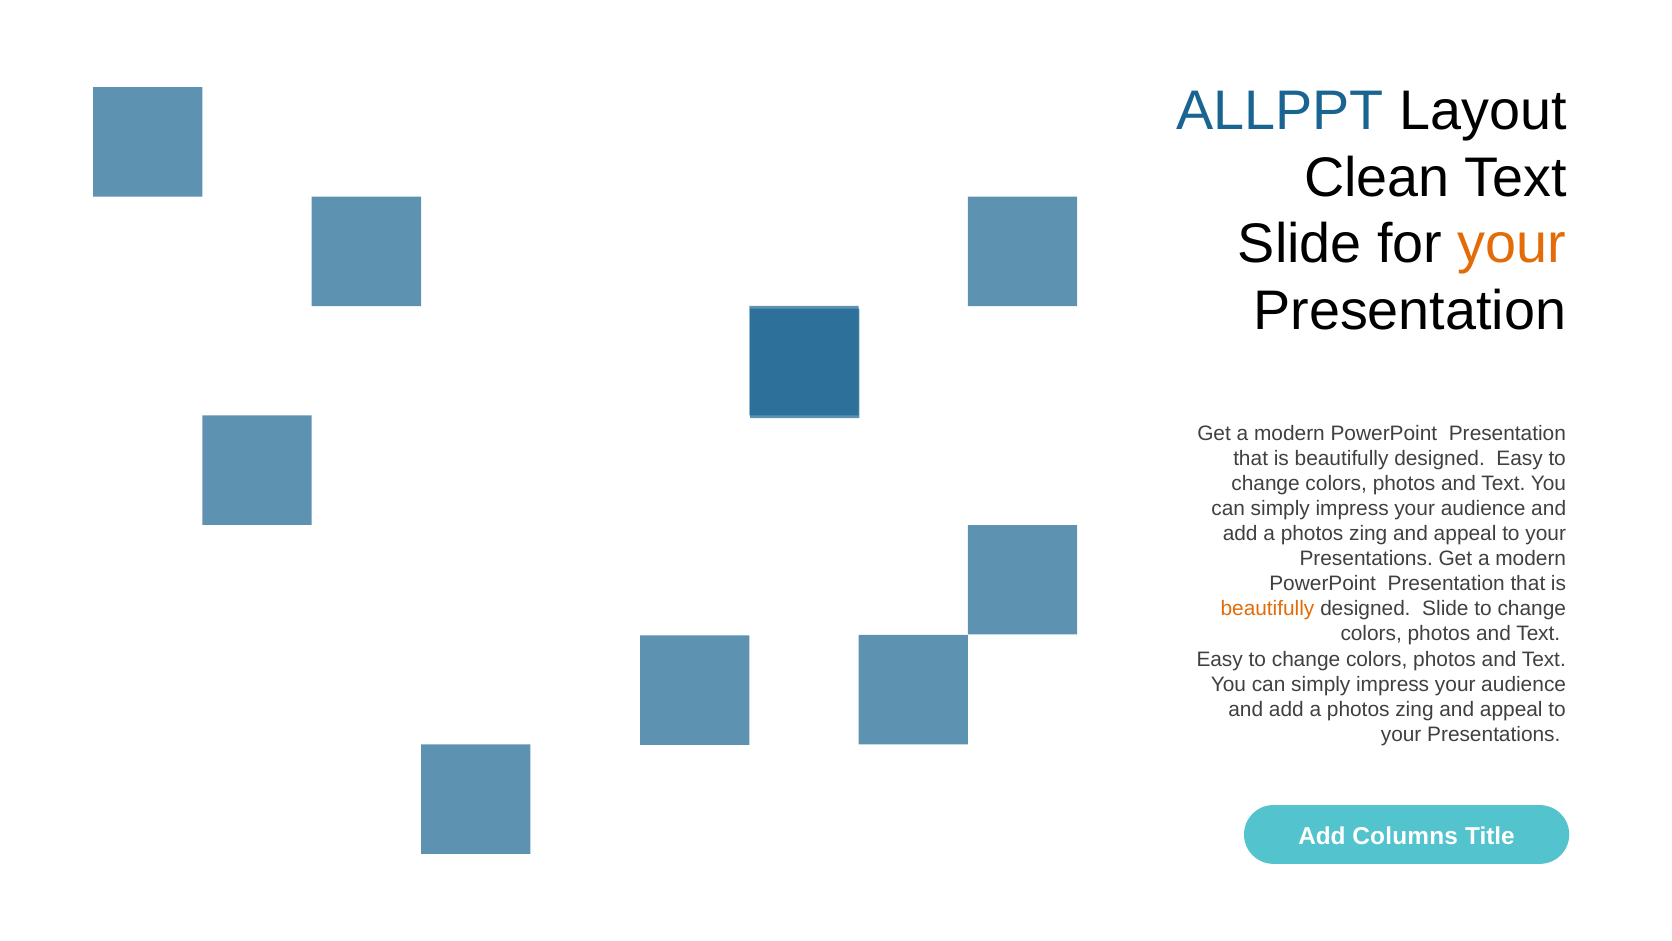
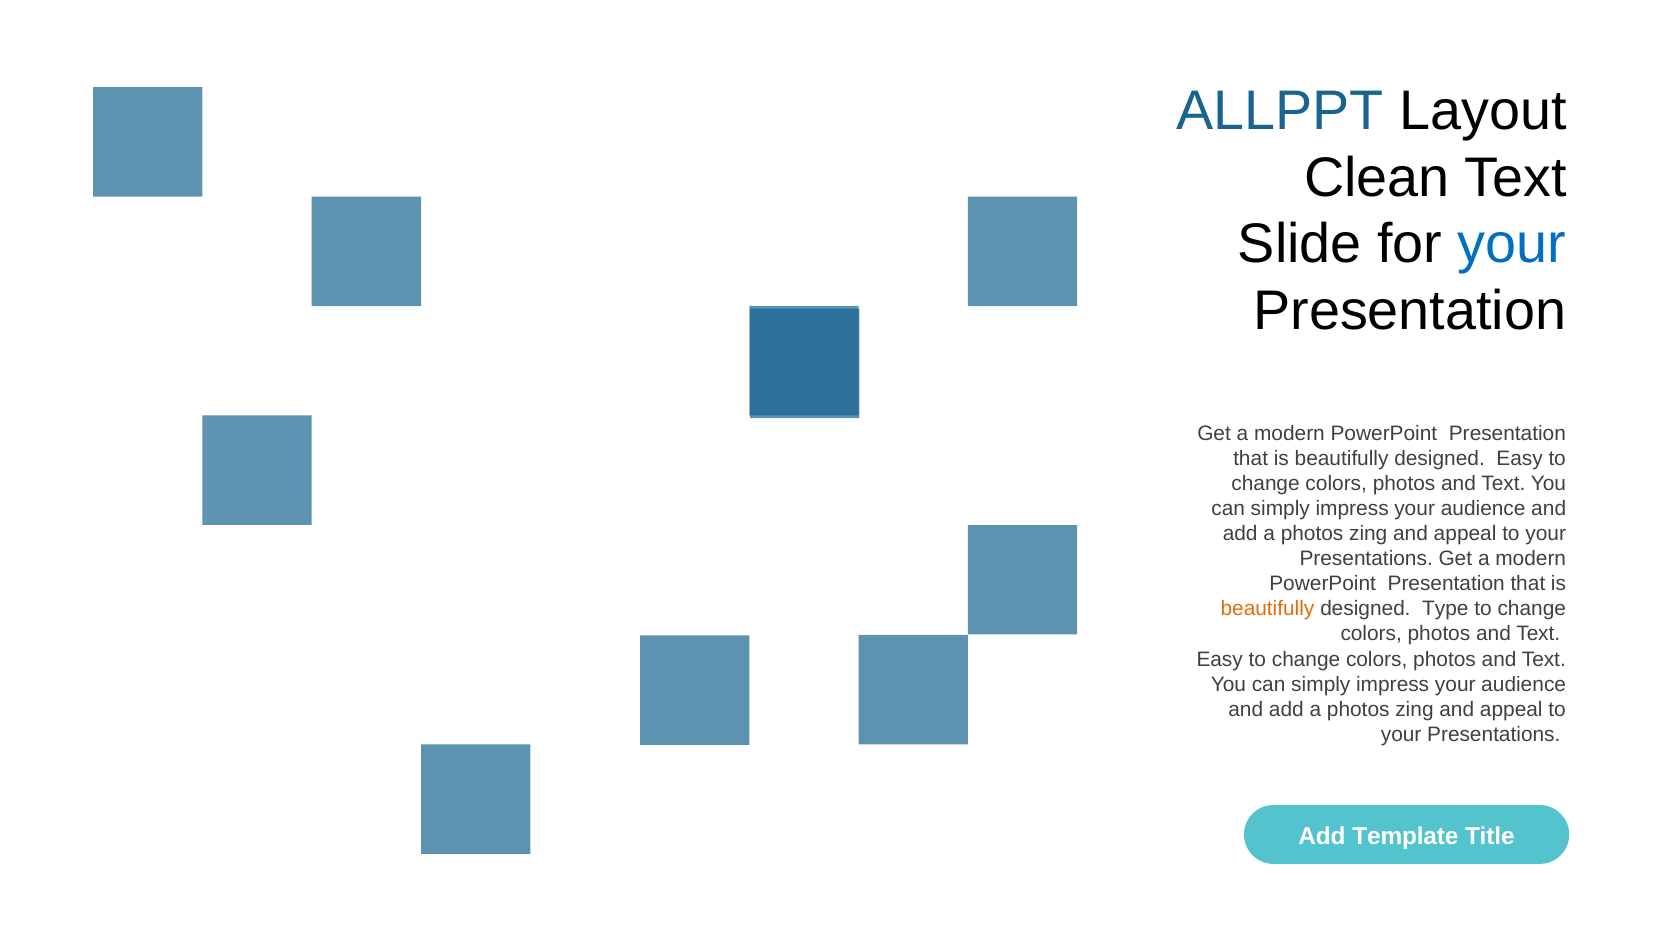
your colour: orange -> blue (1512, 244)
designed Slide: Slide -> Type (1445, 609)
Columns: Columns -> Template (1405, 836)
